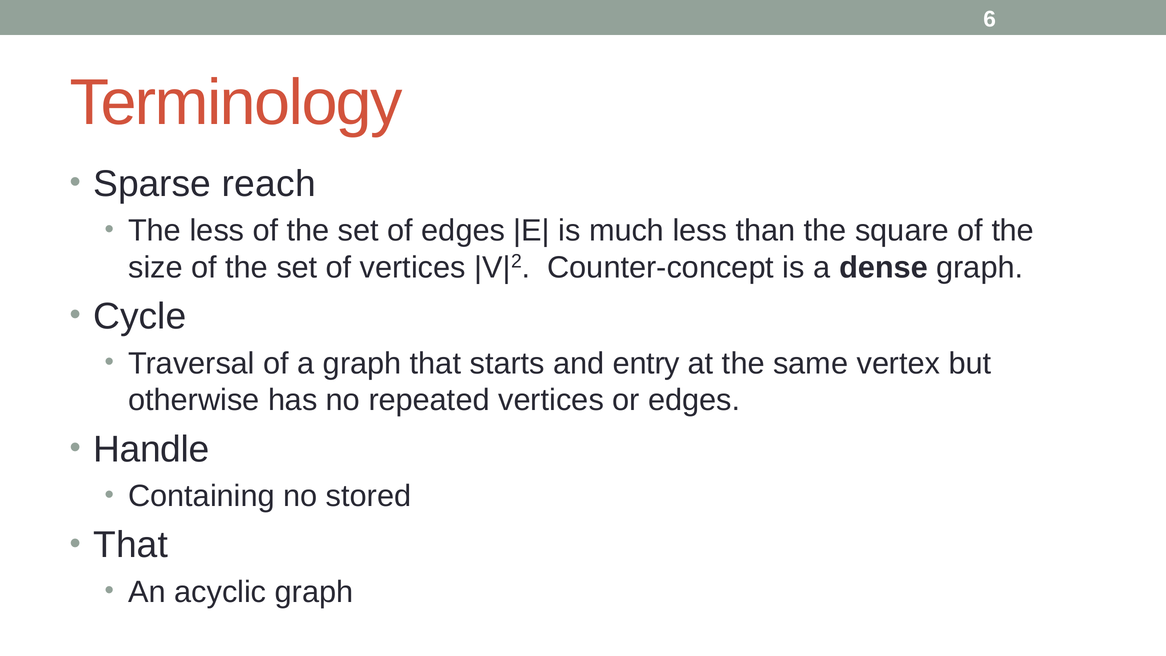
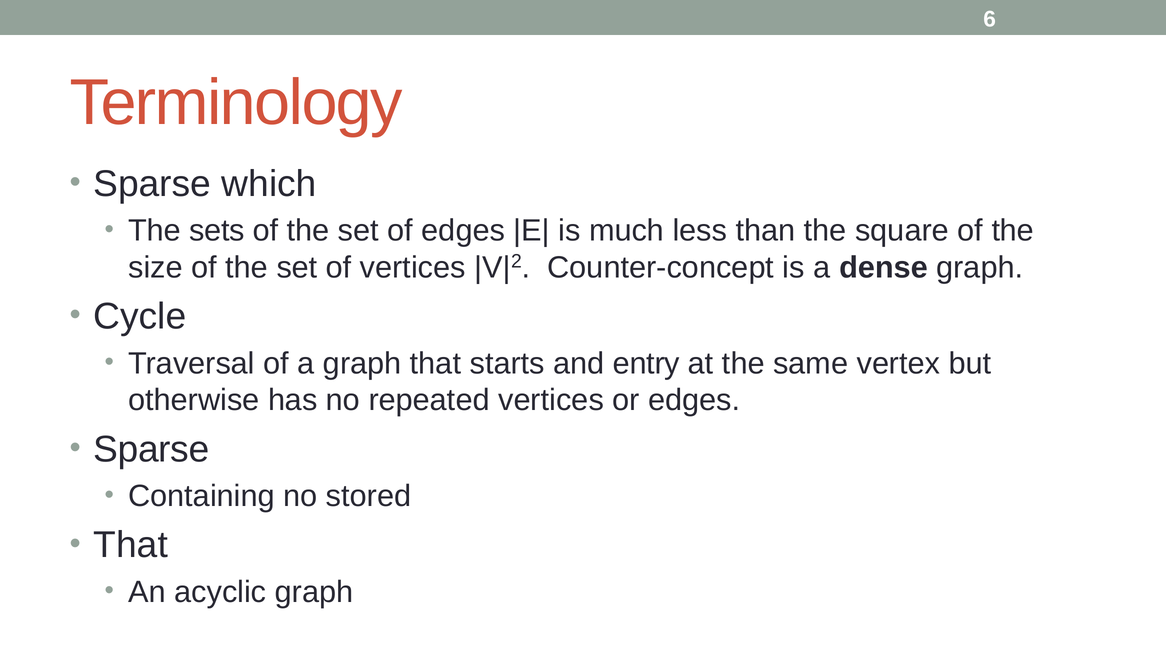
reach: reach -> which (269, 184)
The less: less -> sets (217, 231)
Handle: Handle -> Sparse (151, 449)
